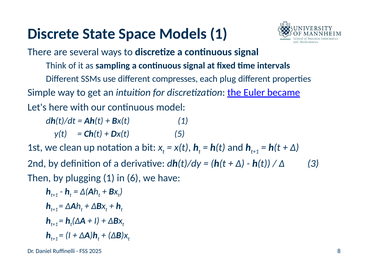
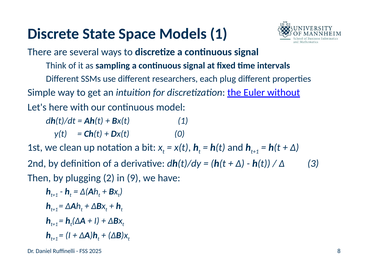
compresses: compresses -> researchers (175, 79)
became: became -> without (284, 93)
5: 5 -> 0 (180, 134)
plugging 1: 1 -> 2 (109, 178)
6: 6 -> 9 (134, 178)
